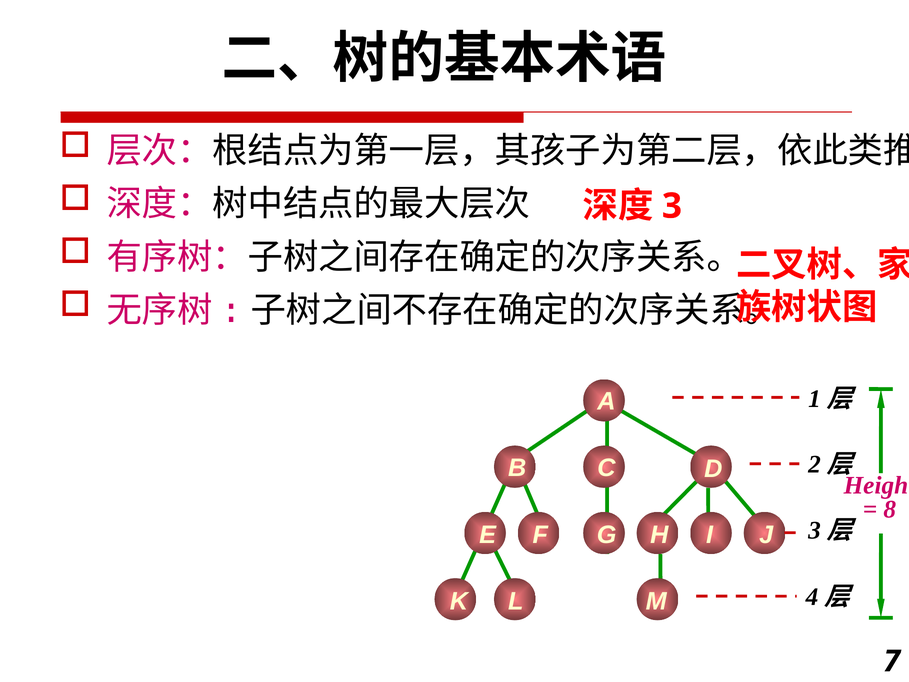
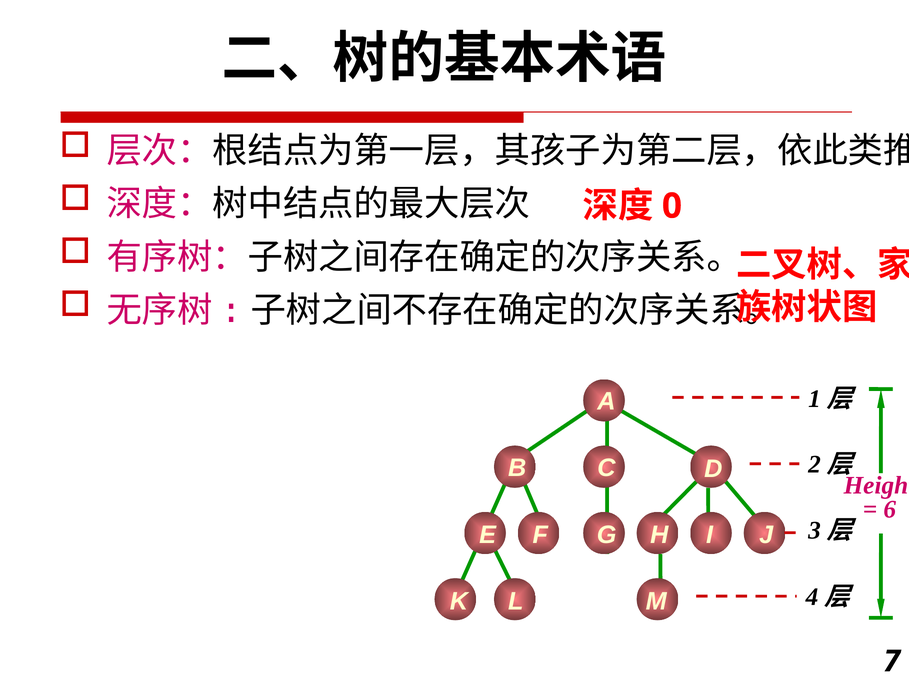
3: 3 -> 0 (672, 206)
8: 8 -> 6 (890, 509)
